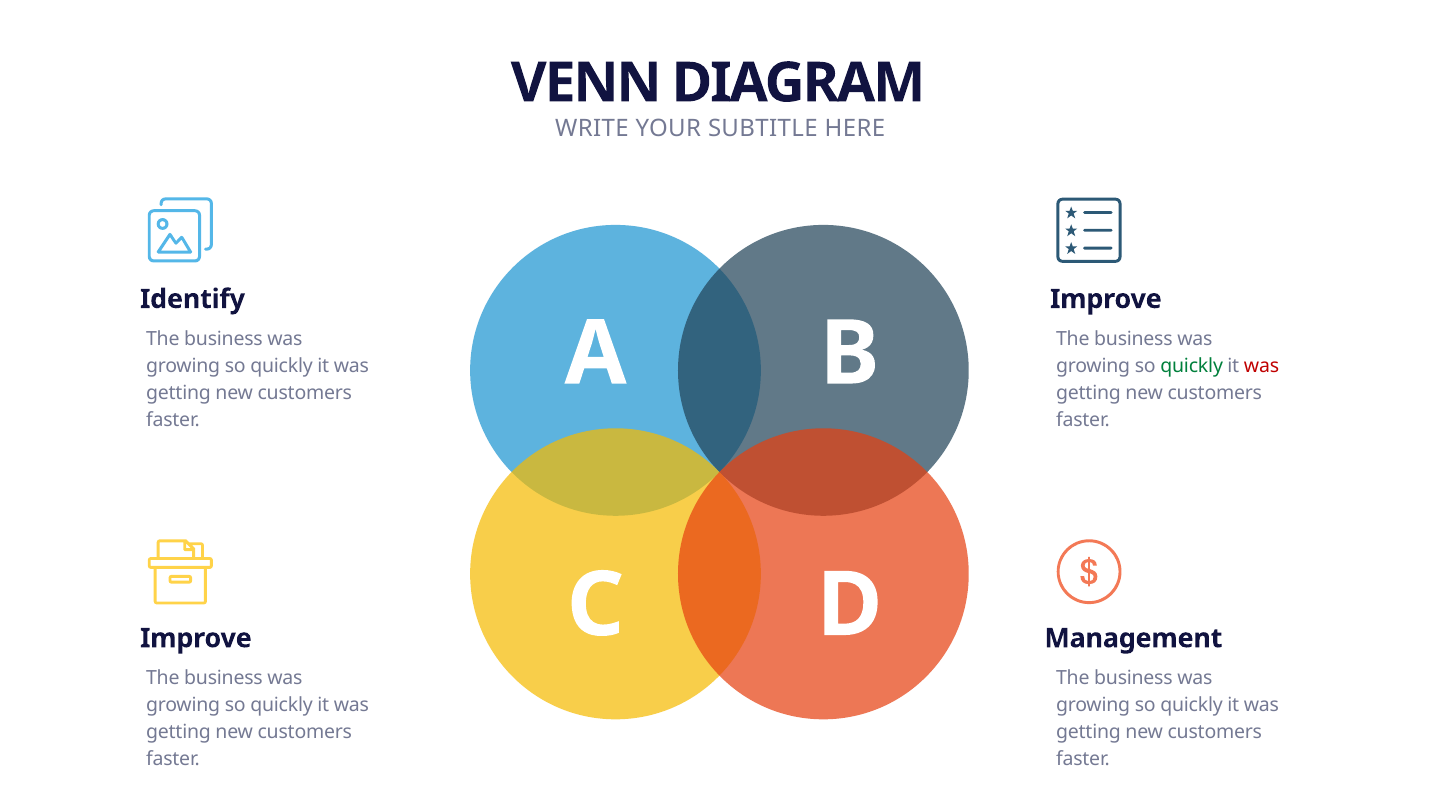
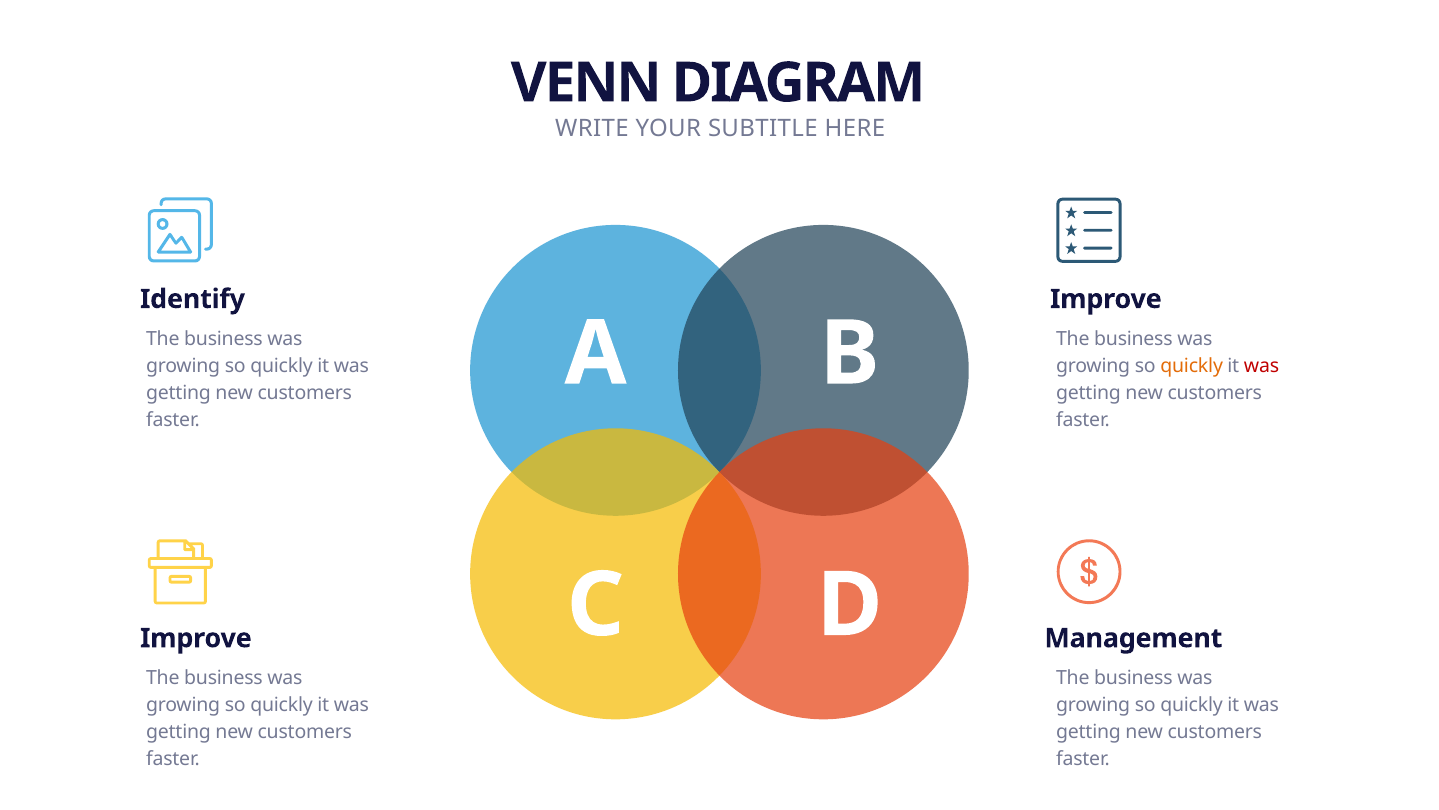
quickly colour: green -> orange (1192, 366)
